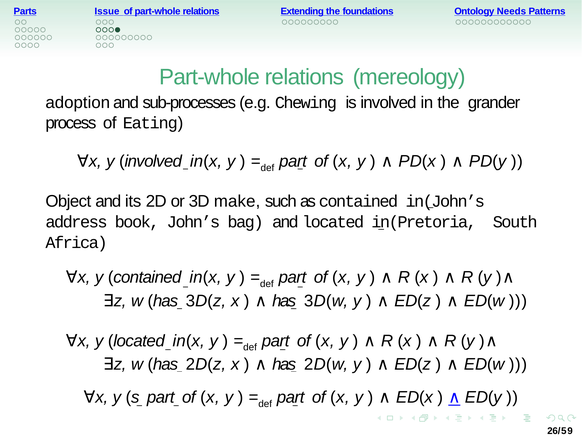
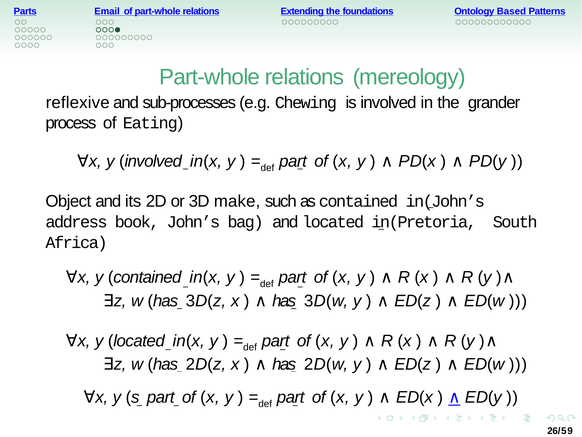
Issue: Issue -> Email (107, 11)
Needs: Needs -> Based (511, 11)
adoption: adoption -> reflexive (78, 102)
